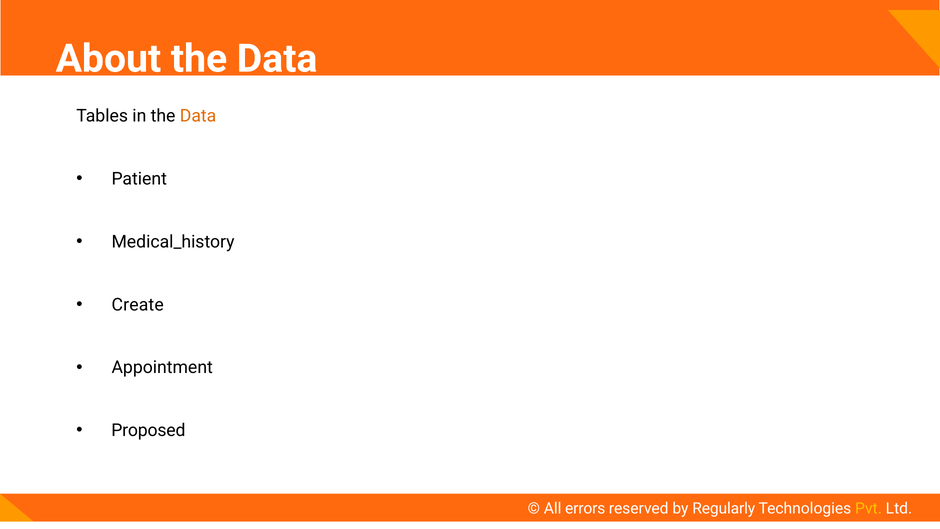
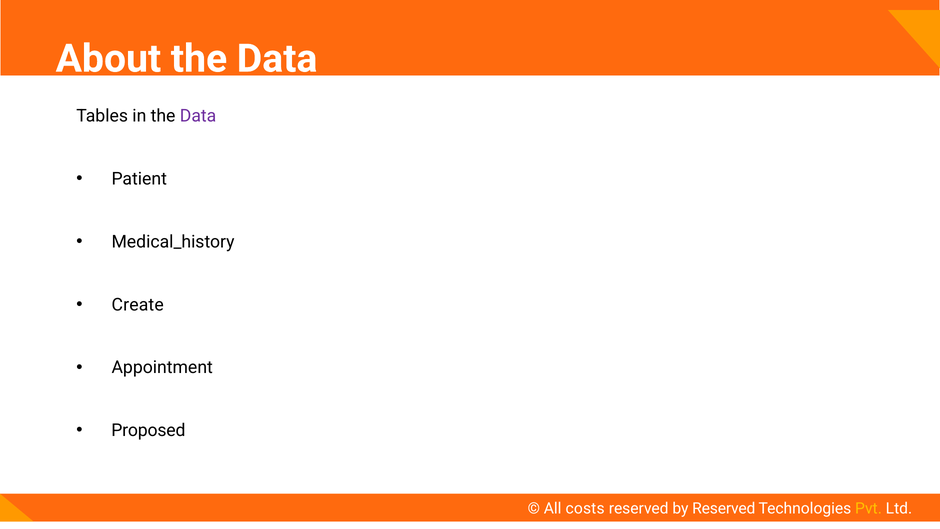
Data colour: orange -> purple (198, 116)
errors: errors -> costs (585, 508)
by Regularly: Regularly -> Reserved (724, 508)
